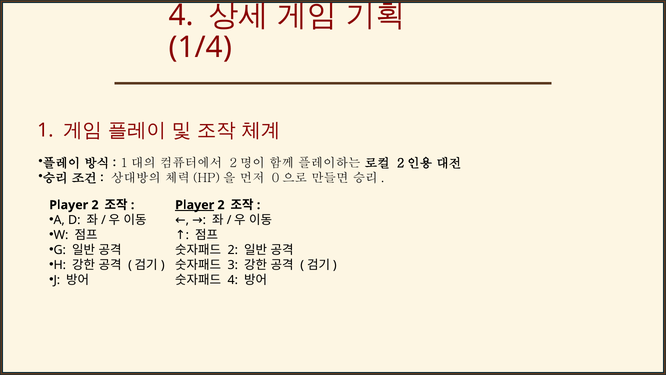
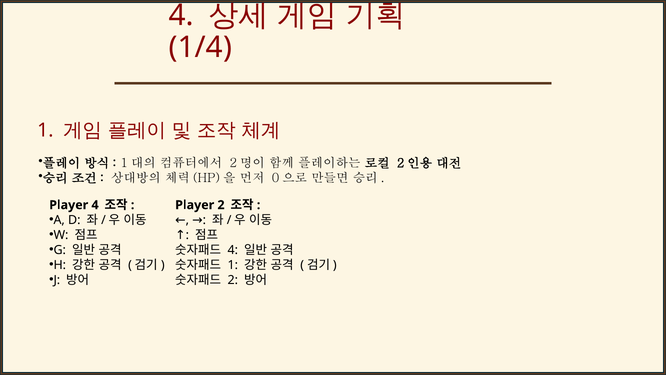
2: 2 -> 4 (95, 205)
Player underline: present -> none (195, 205)
2: 2 -> 4 (233, 250)
3: 3 -> 1 (233, 265)
4: 4 -> 2 (233, 280)
